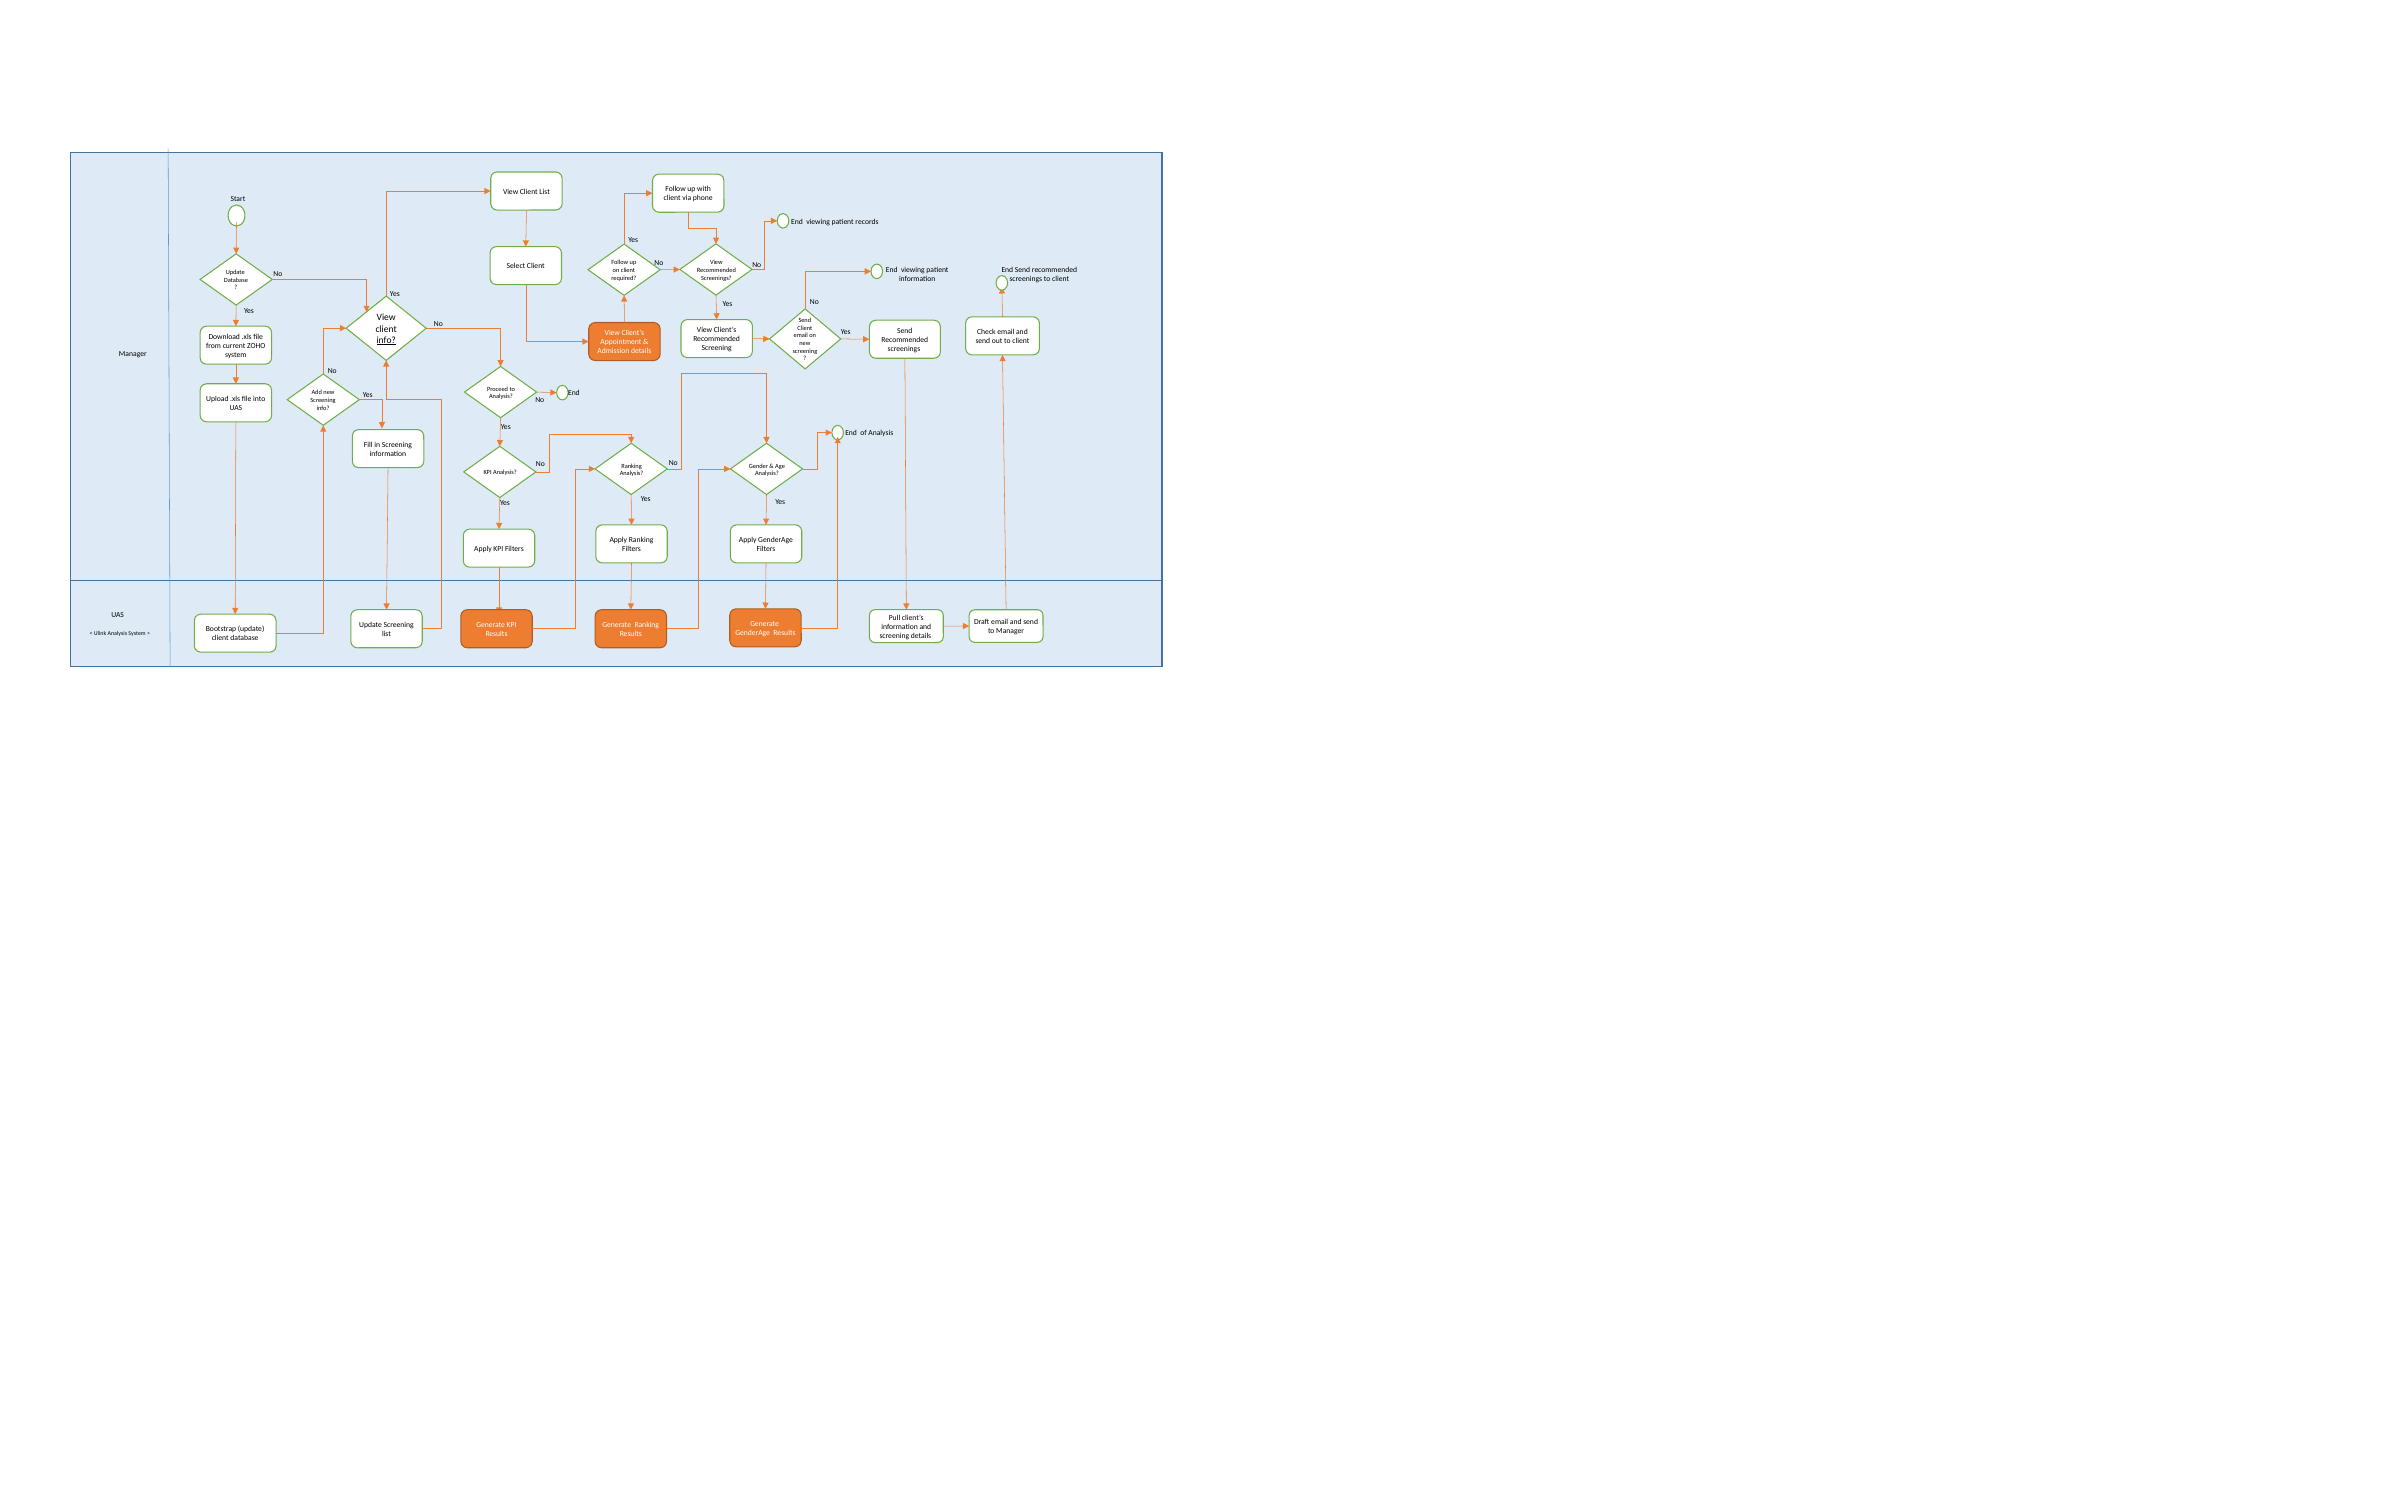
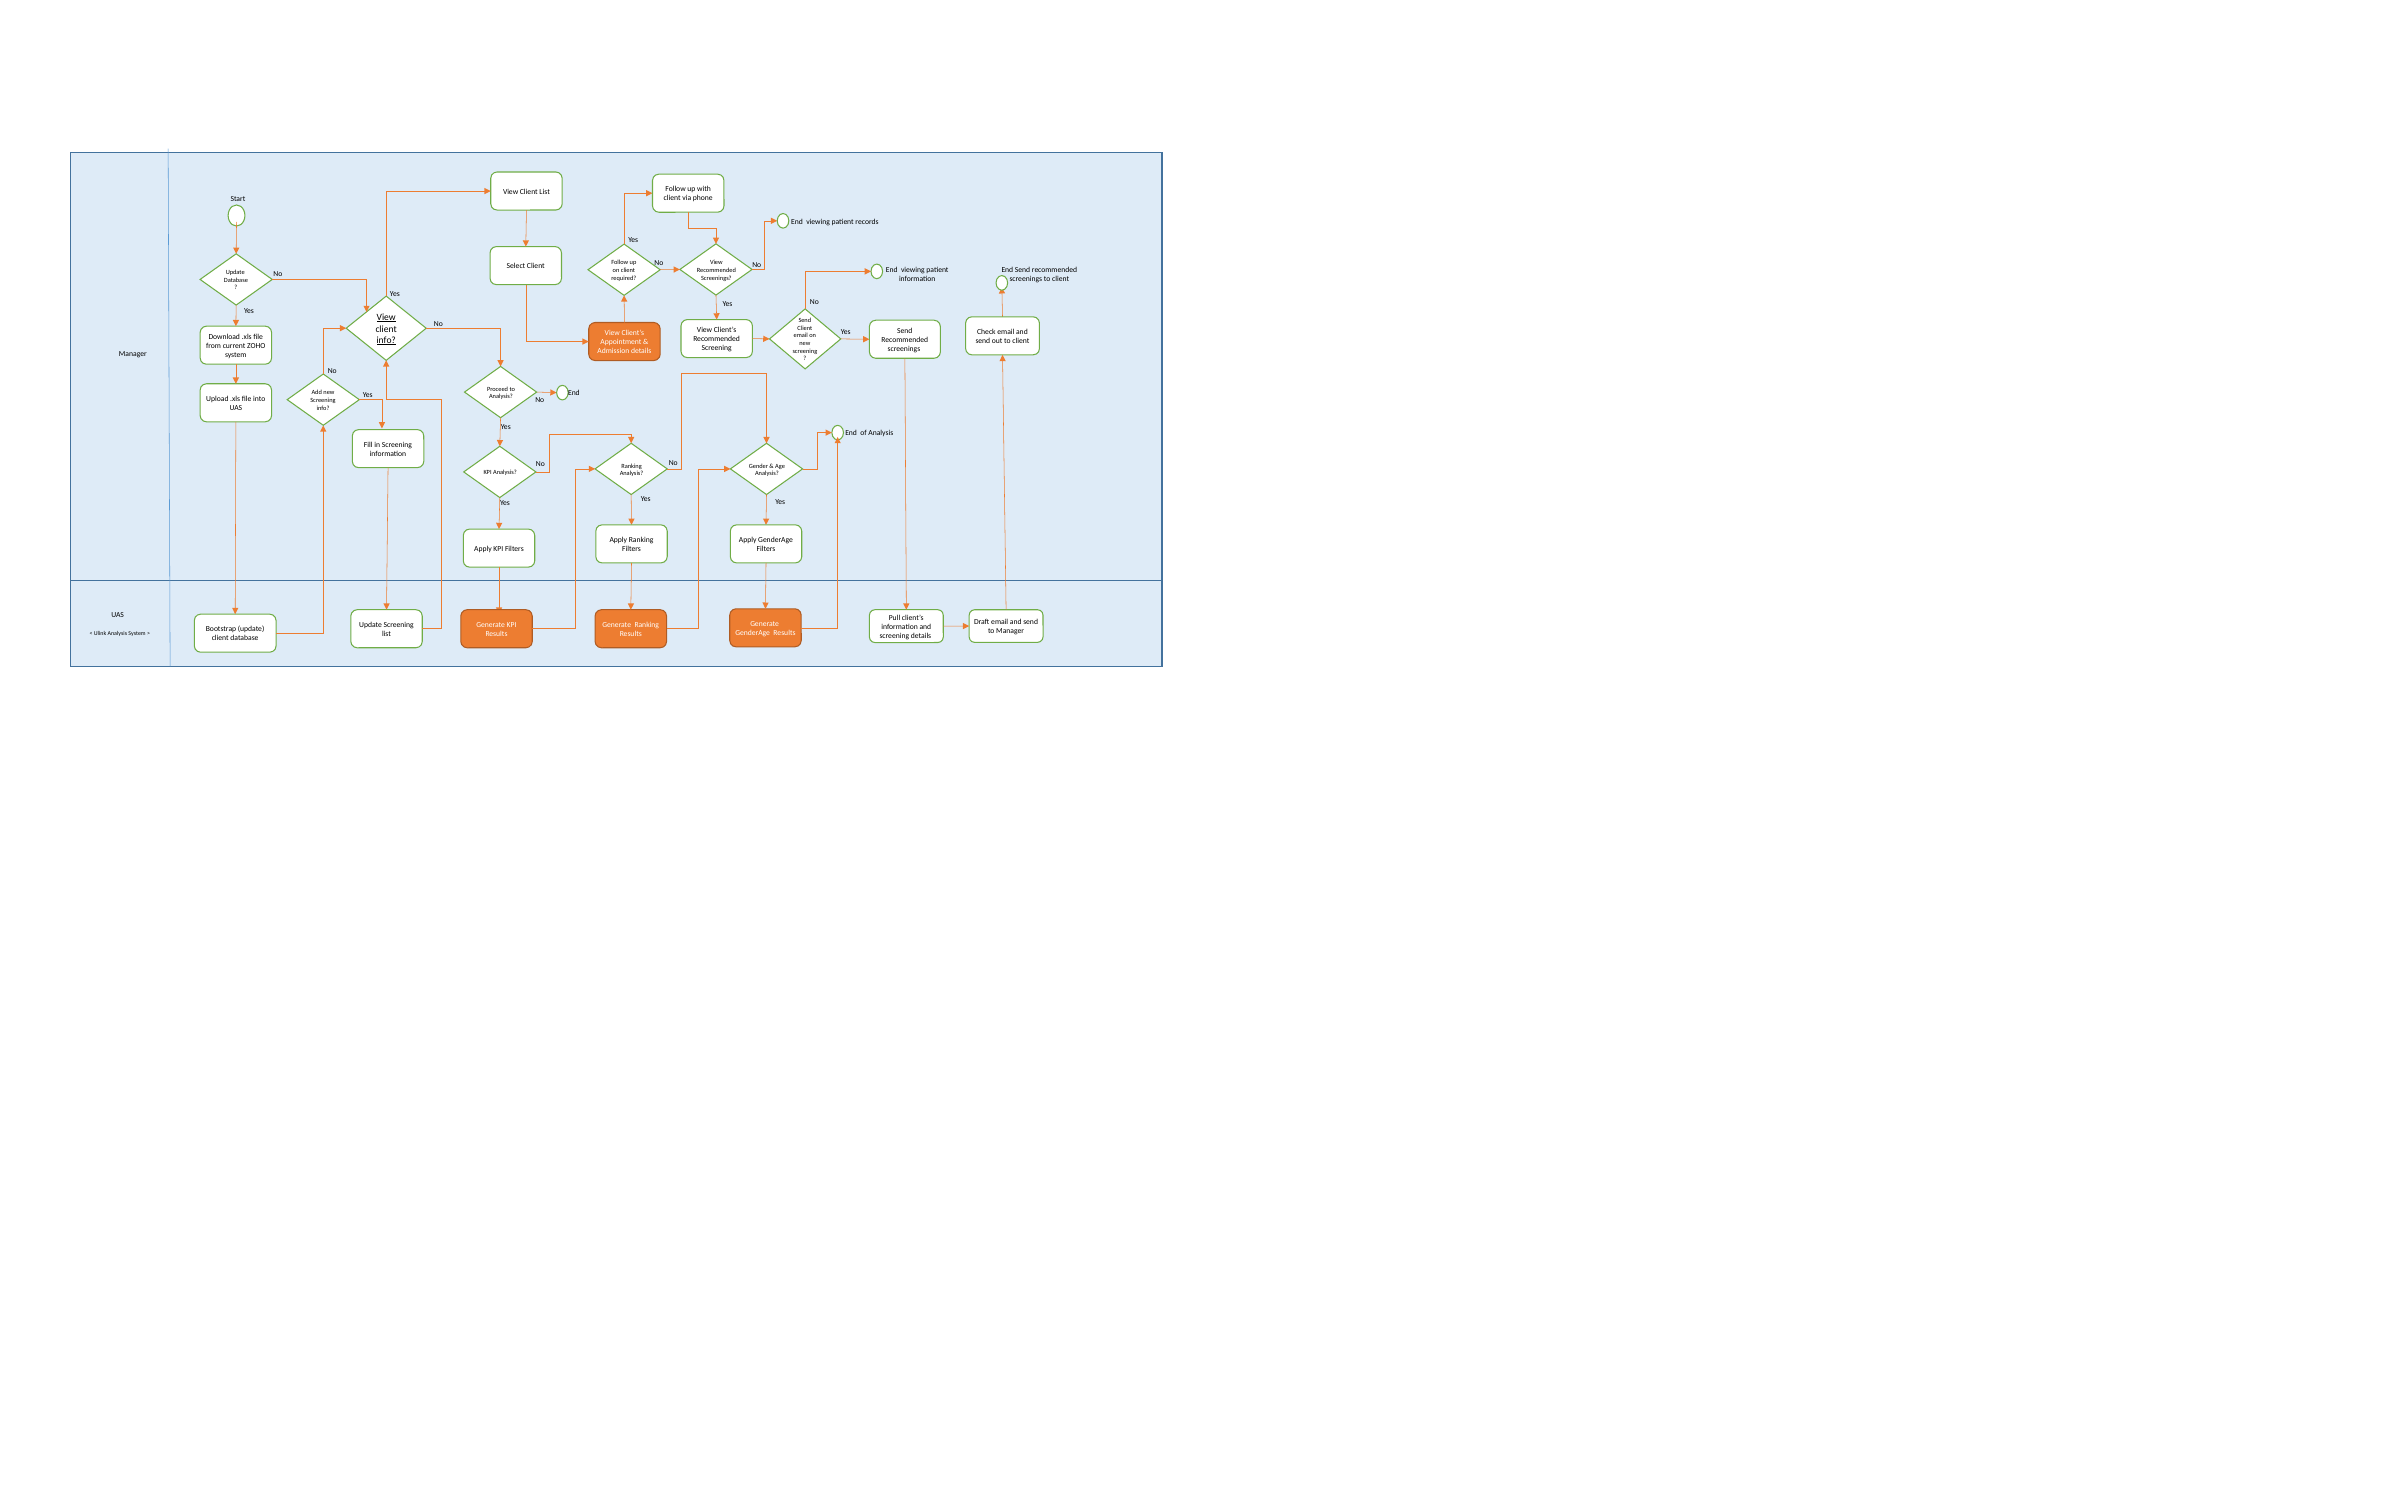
View underline: none -> present (386, 317)
